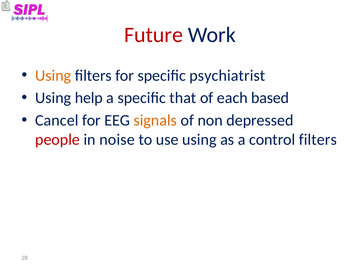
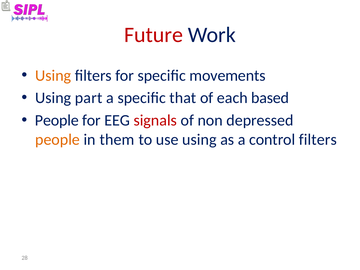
psychiatrist: psychiatrist -> movements (228, 76)
help: help -> part (89, 98)
Cancel: Cancel -> People (57, 120)
signals colour: orange -> red (155, 120)
people colour: red -> orange (58, 140)
noise: noise -> them (117, 140)
